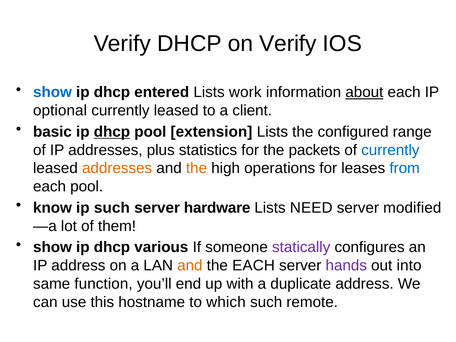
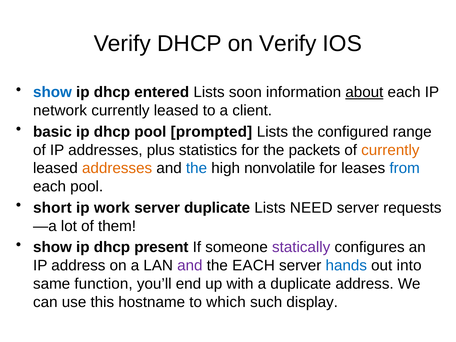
work: work -> soon (245, 92)
optional: optional -> network (60, 111)
dhcp underline: present -> none (112, 132)
extension: extension -> prompted (211, 132)
currently colour: blue -> orange (390, 150)
the colour: orange -> blue (197, 168)
operations: operations -> nonvolatile (280, 168)
know: know -> short (52, 208)
ip such: such -> work (112, 208)
server hardware: hardware -> duplicate (217, 208)
modified: modified -> requests (412, 208)
various: various -> present (161, 247)
and colour: orange -> purple (190, 266)
hands colour: purple -> blue (346, 266)
remote: remote -> display (312, 302)
